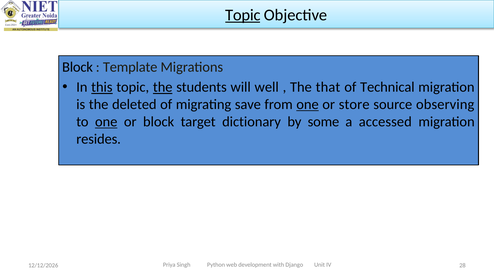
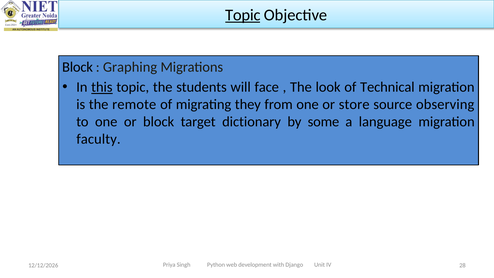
Template: Template -> Graphing (130, 67)
the underline: present -> none (163, 87)
well: well -> face (267, 87)
that: that -> look (328, 87)
deleted: deleted -> remote (134, 104)
save: save -> they (248, 104)
one underline: present -> none (308, 104)
one underline: present -> none (106, 122)
accessed: accessed -> language (385, 122)
resides: resides -> faculty (98, 139)
